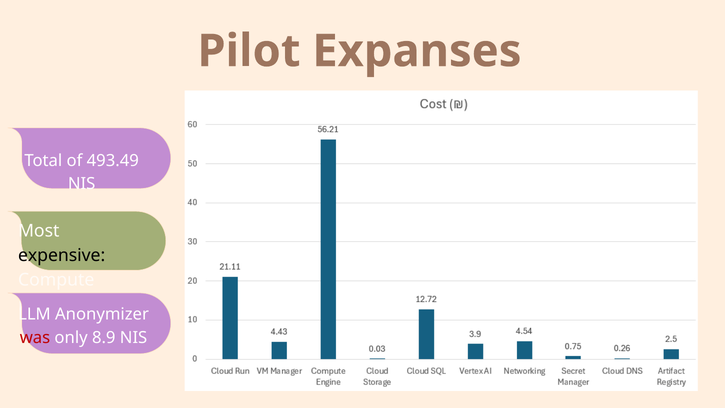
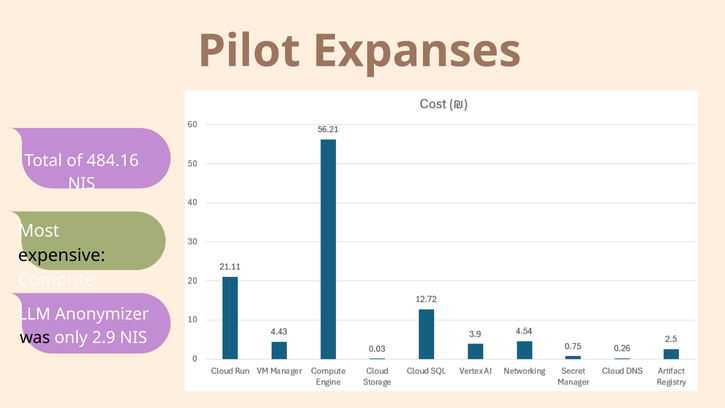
493.49: 493.49 -> 484.16 (113, 160)
was colour: red -> black (35, 337)
8.9: 8.9 -> 2.9 (104, 337)
